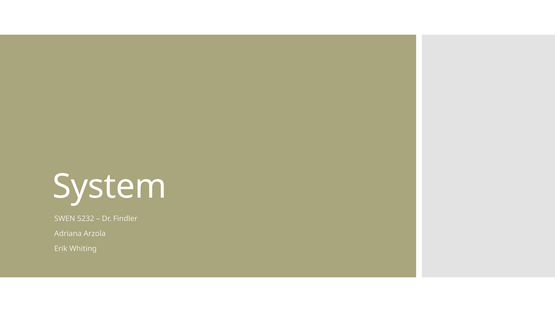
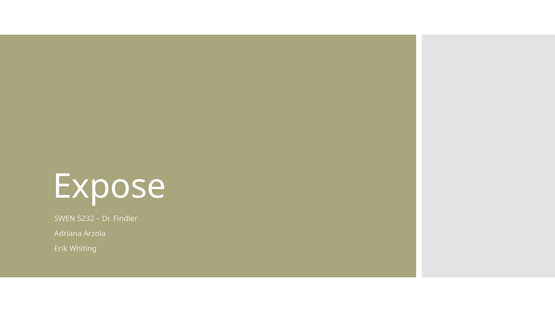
System: System -> Expose (110, 187)
